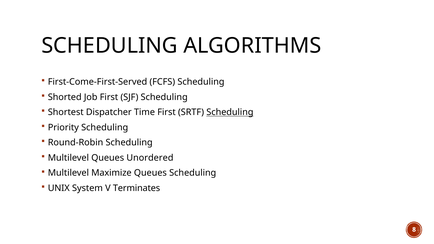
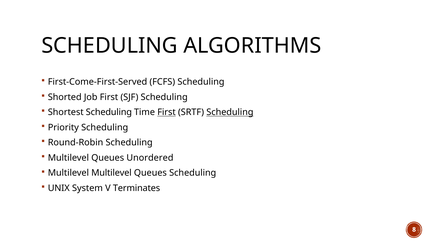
Shortest Dispatcher: Dispatcher -> Scheduling (109, 112)
First underline: none -> present (167, 112)
Multilevel Maximize: Maximize -> Multilevel (111, 173)
